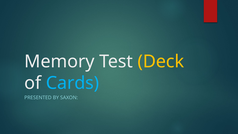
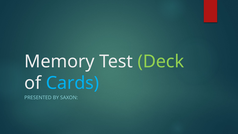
Deck colour: yellow -> light green (161, 61)
